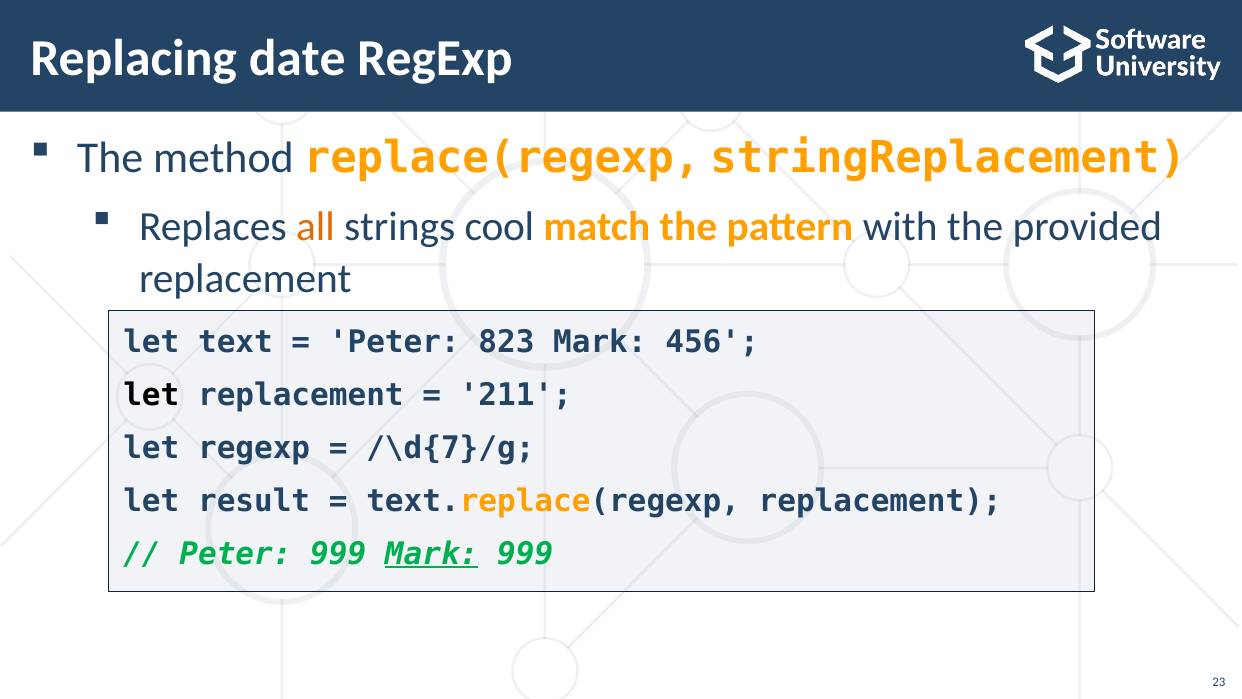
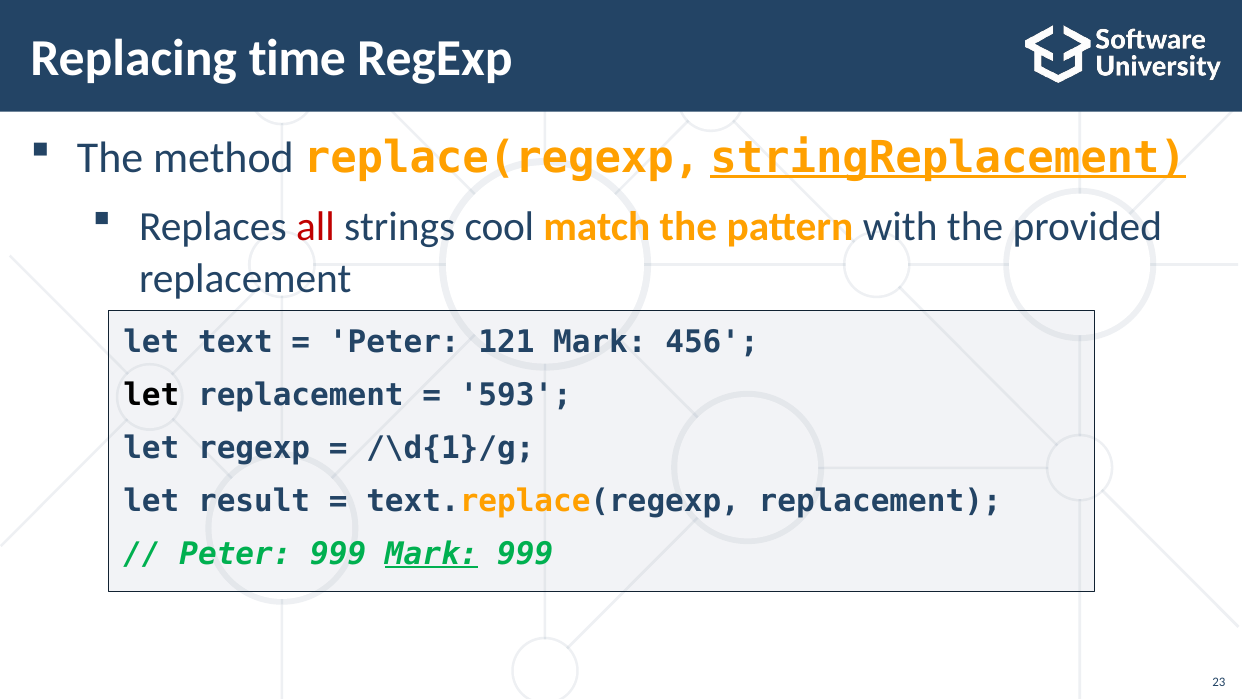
date: date -> time (297, 59)
stringReplacement underline: none -> present (948, 158)
all colour: orange -> red (316, 227)
823: 823 -> 121 (506, 342)
211: 211 -> 593 (516, 395)
/\d{7}/g: /\d{7}/g -> /\d{1}/g (450, 448)
